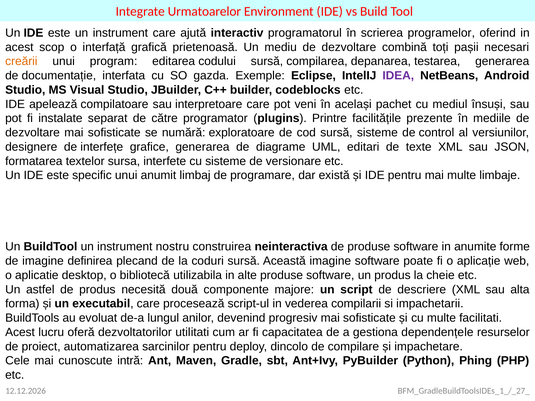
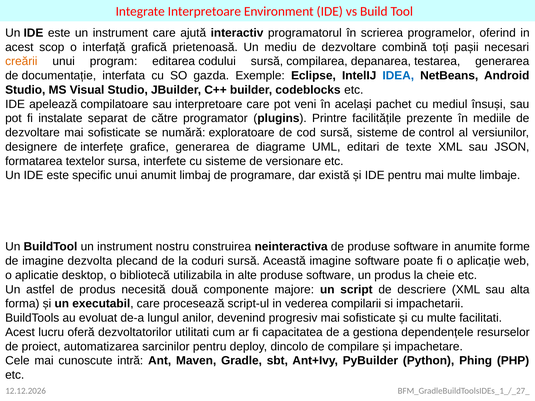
Integrate Urmatoarelor: Urmatoarelor -> Interpretoare (204, 12)
IDEA colour: purple -> blue (398, 76)
definirea: definirea -> dezvolta (90, 261)
